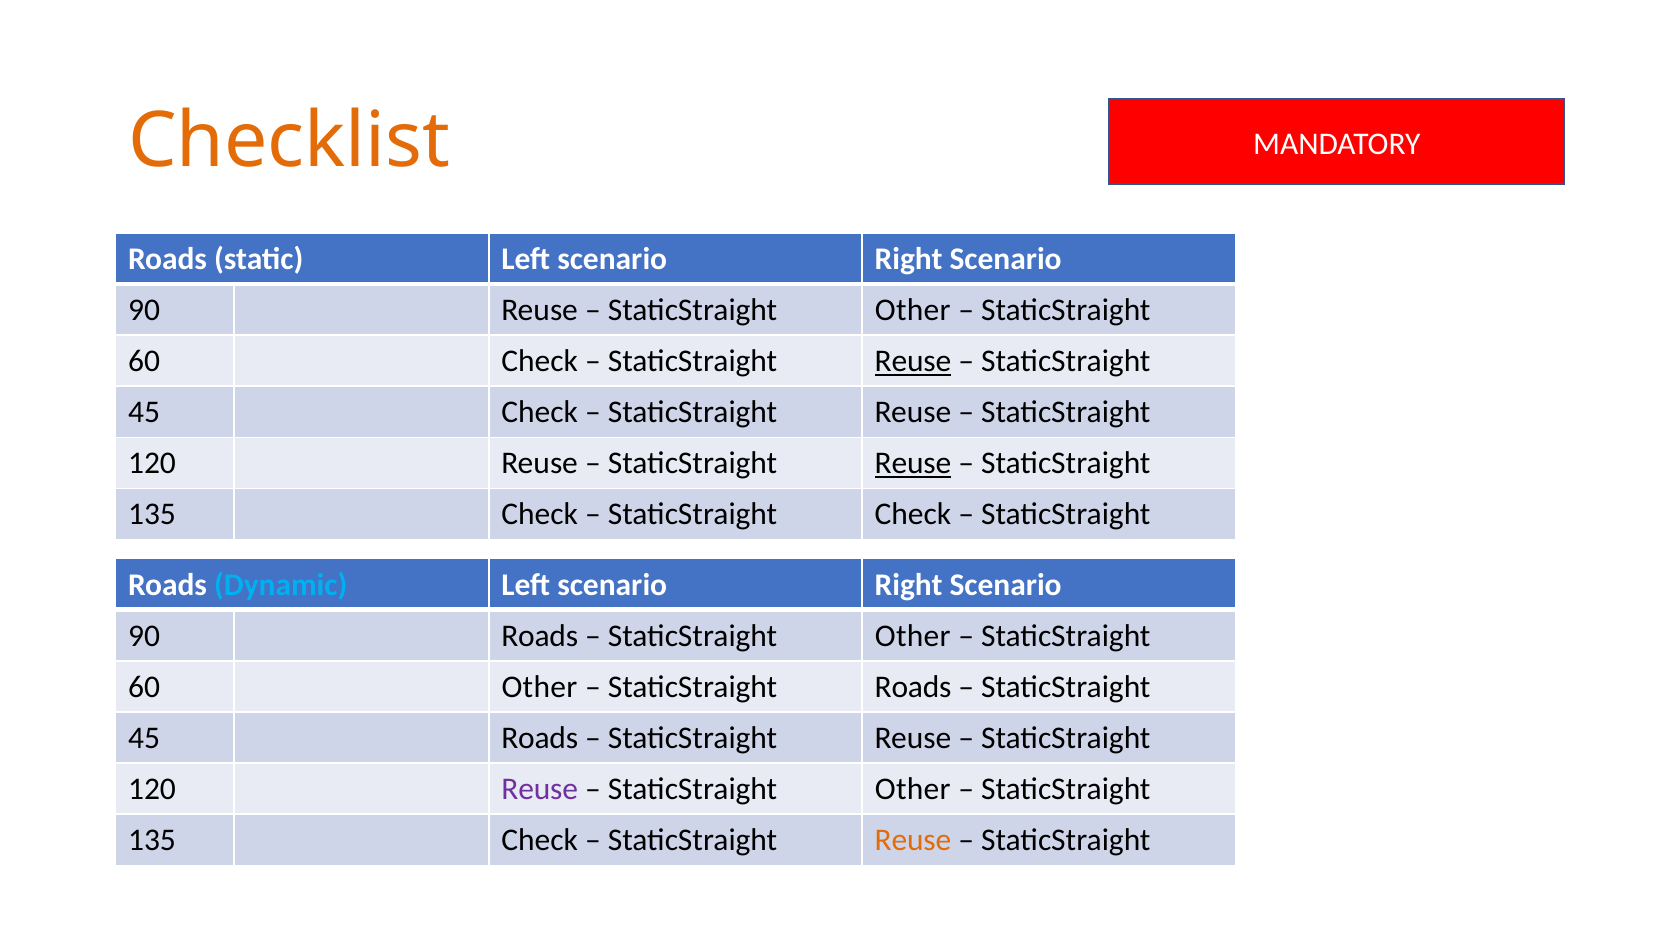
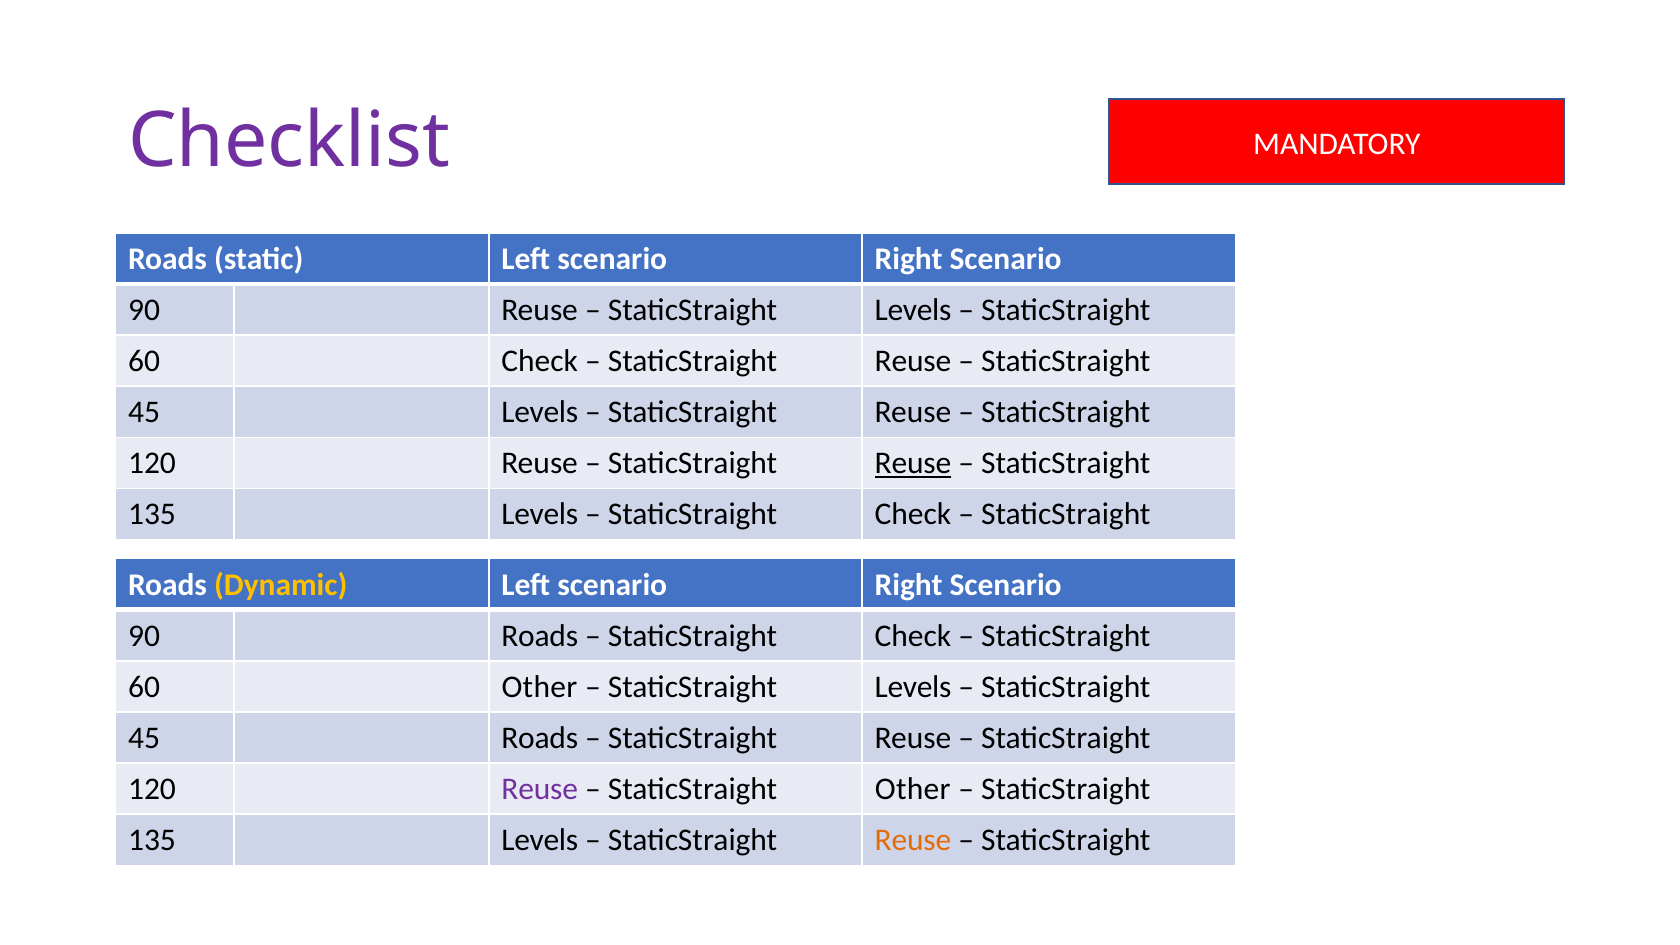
Checklist colour: orange -> purple (289, 141)
Other: Other -> Levels (913, 310)
Reuse underline: present -> none (913, 361)
45 Check: Check -> Levels (540, 412)
Check: Check -> Levels (540, 514)
Dynamic colour: light blue -> yellow (281, 585)
Other: Other -> Check (913, 636)
Roads: Roads -> Levels (913, 687)
Check: Check -> Levels (540, 840)
